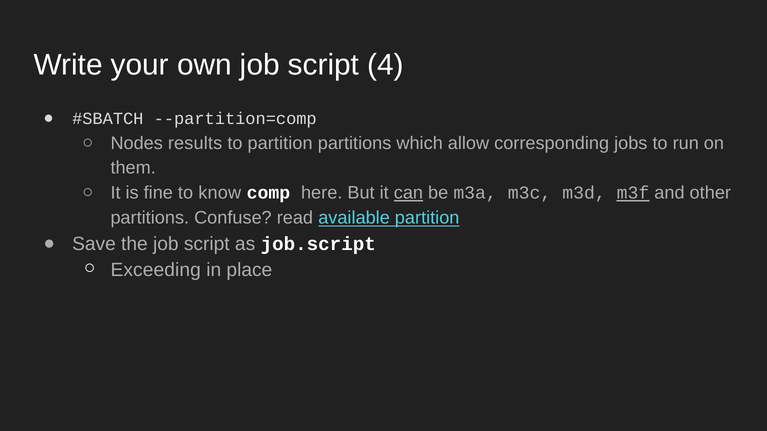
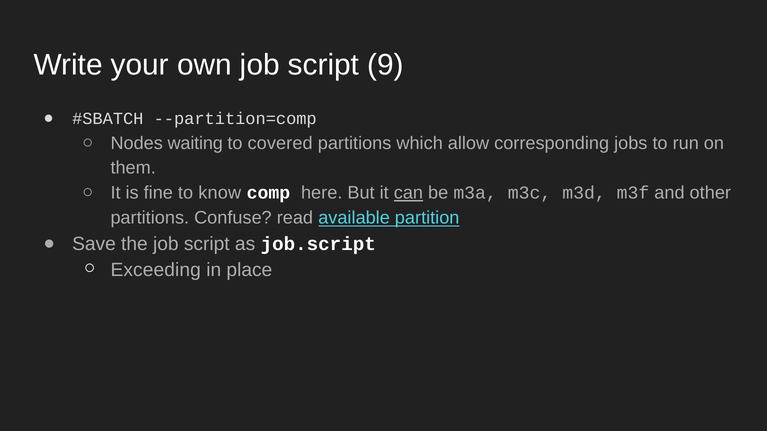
4: 4 -> 9 (385, 65)
results: results -> waiting (195, 143)
to partition: partition -> covered (280, 143)
m3f underline: present -> none (633, 193)
